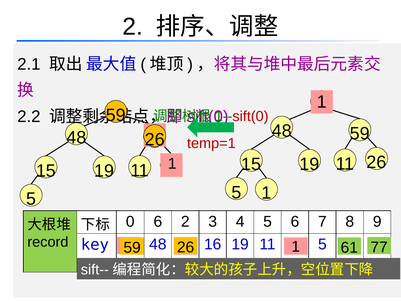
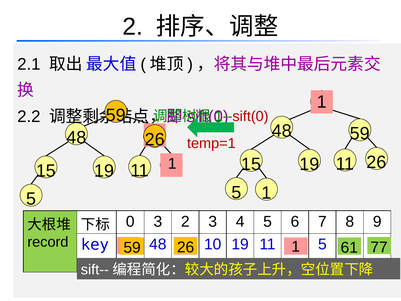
0 6: 6 -> 3 (158, 221)
16: 16 -> 10 (213, 244)
